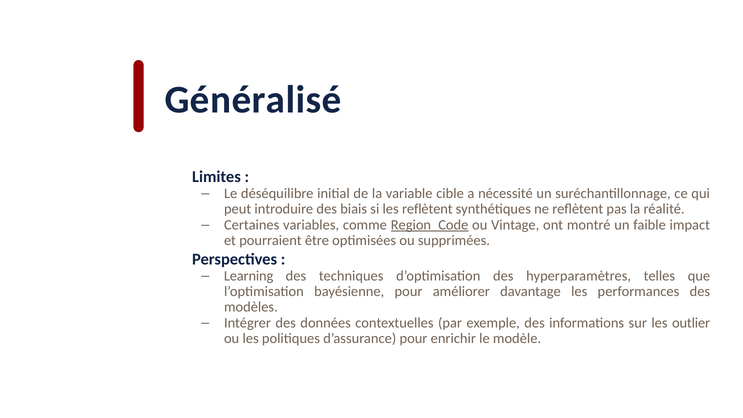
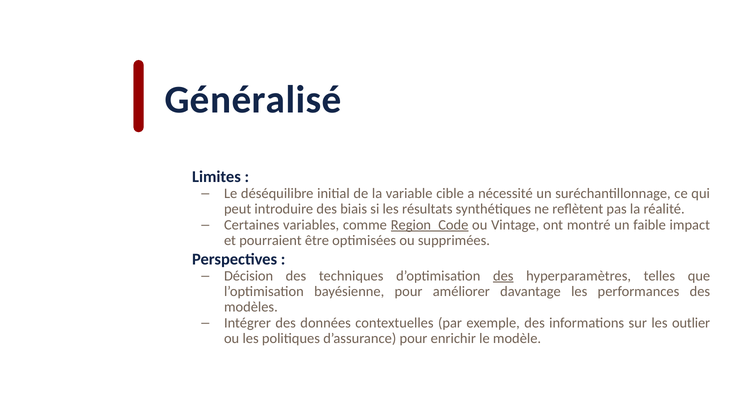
les reflètent: reflètent -> résultats (427, 209)
Learning: Learning -> Décision (249, 276)
des underline: none -> present (503, 276)
